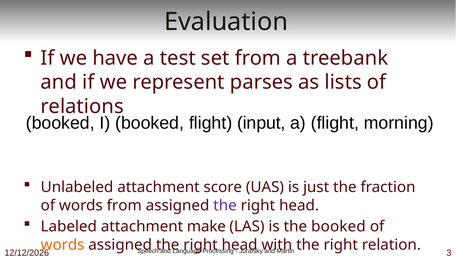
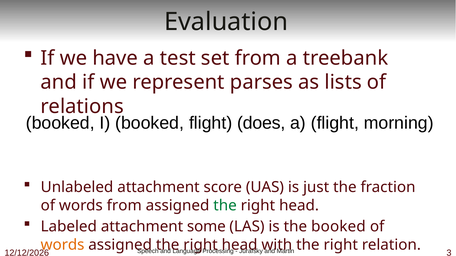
input: input -> does (261, 123)
the colour: purple -> green (225, 206)
make: make -> some (206, 227)
